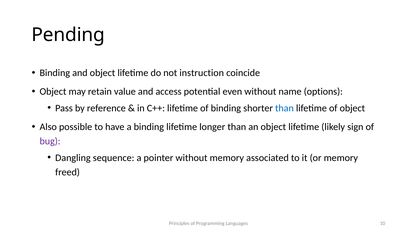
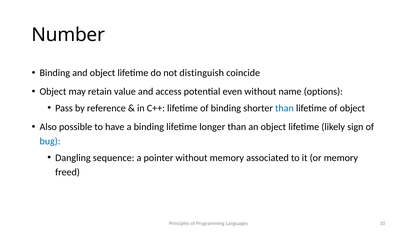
Pending: Pending -> Number (68, 35)
instruction: instruction -> distinguish (202, 73)
bug colour: purple -> blue (50, 142)
